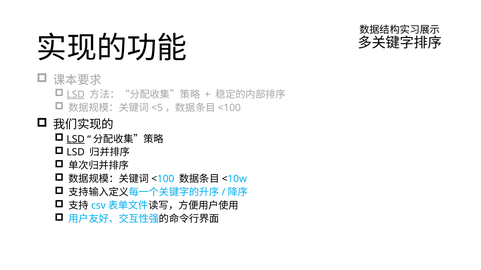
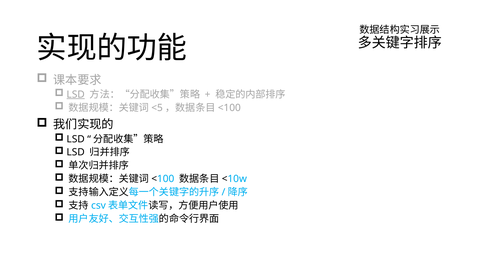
LSD underline: present -> none (76, 139)
